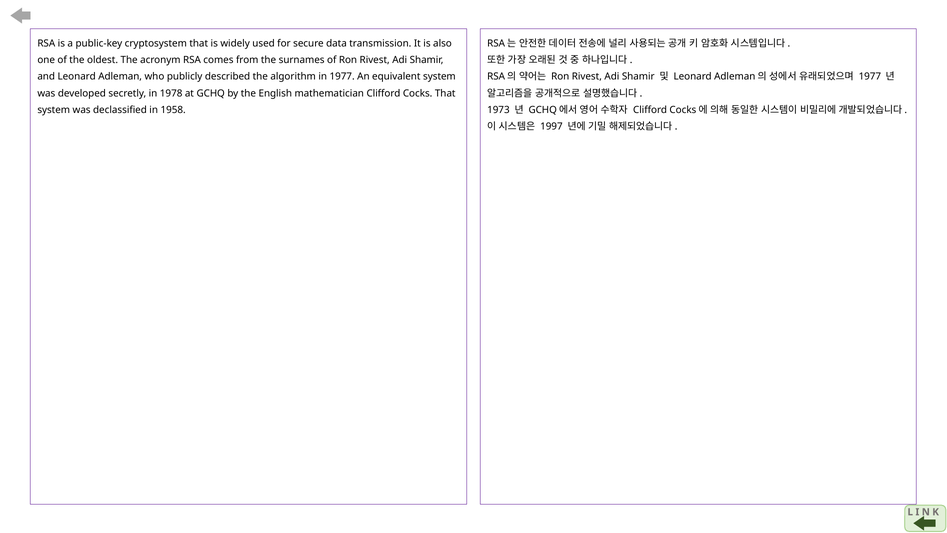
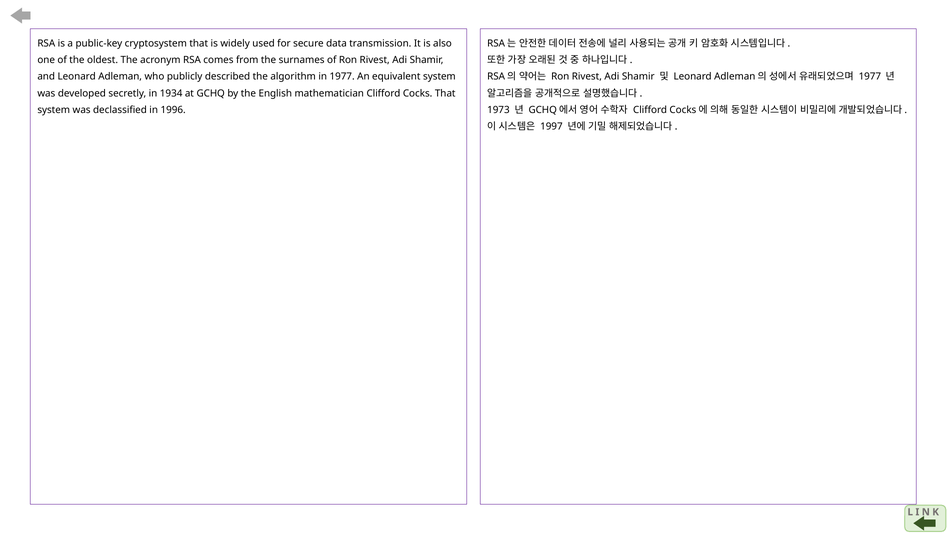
1978: 1978 -> 1934 (171, 93)
1958: 1958 -> 1996 (173, 110)
